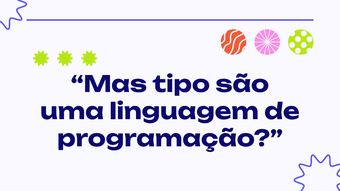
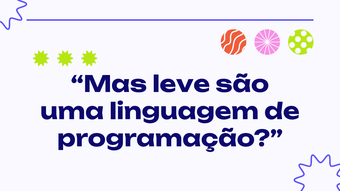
tipo: tipo -> leve (181, 85)
